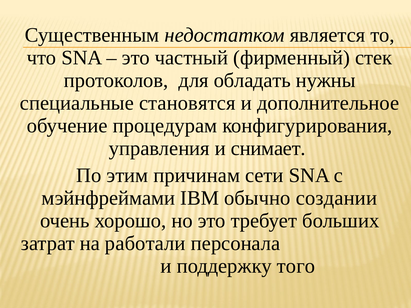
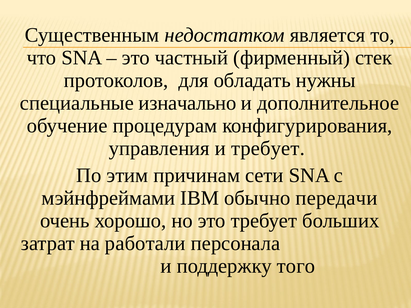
становятся: становятся -> изначально (187, 103)
и снимает: снимает -> требует (268, 149)
создании: создании -> передачи (336, 198)
